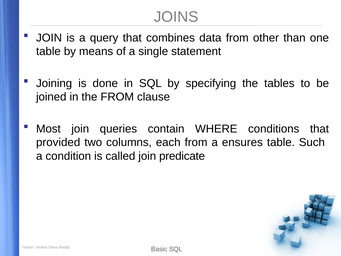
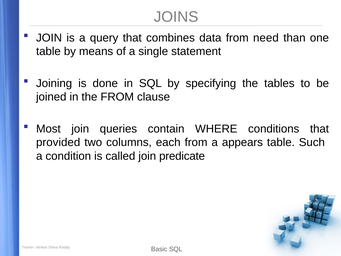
other: other -> need (266, 38)
ensures: ensures -> appears (242, 142)
